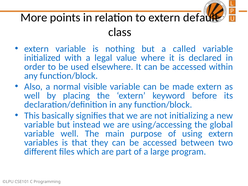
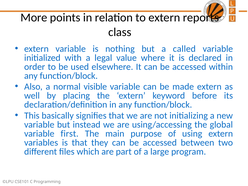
default: default -> reports (201, 18)
variable well: well -> first (70, 134)
